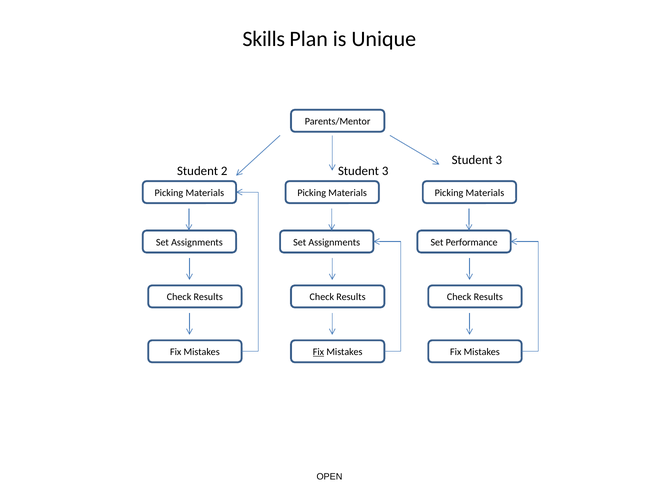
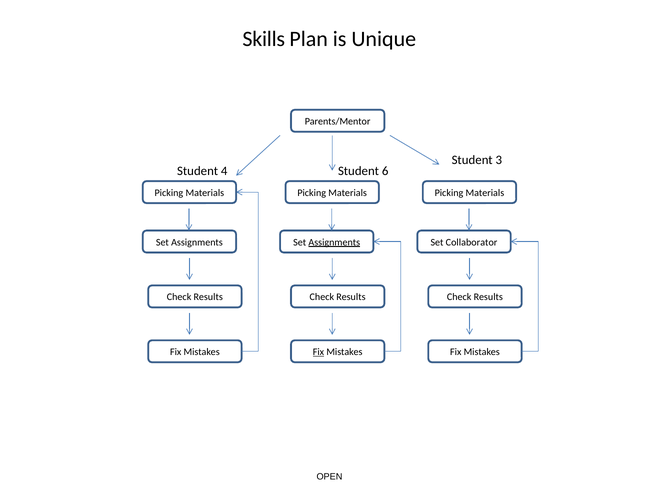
3: 3 -> 6 (385, 171)
2: 2 -> 4 (224, 171)
Assignments underline: none -> present (334, 242)
Performance: Performance -> Collaborator (472, 242)
